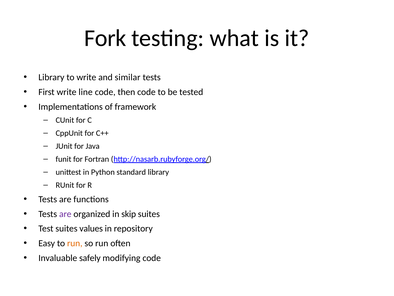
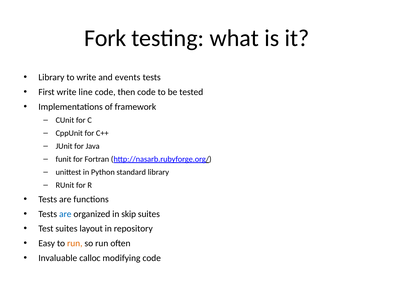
similar: similar -> events (128, 77)
are colour: purple -> blue (65, 214)
values: values -> layout (91, 228)
safely: safely -> calloc (90, 258)
